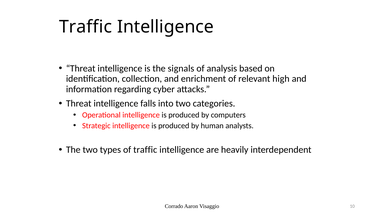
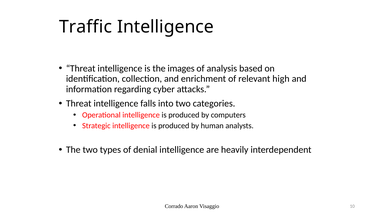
signals: signals -> images (181, 68)
of traffic: traffic -> denial (145, 150)
